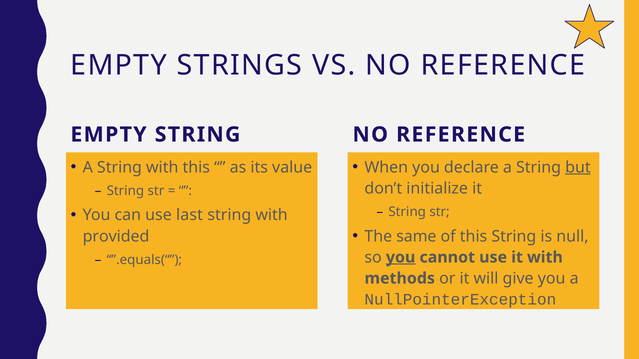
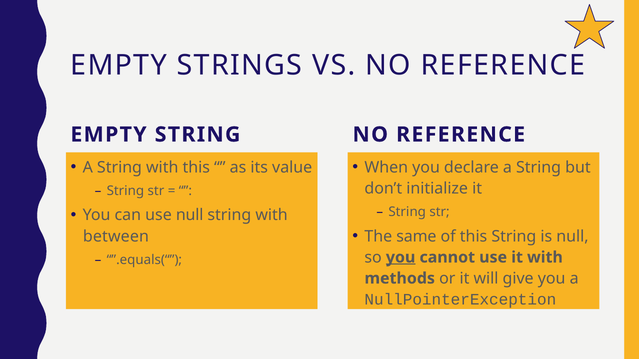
but underline: present -> none (578, 167)
use last: last -> null (190, 215)
provided: provided -> between (116, 237)
